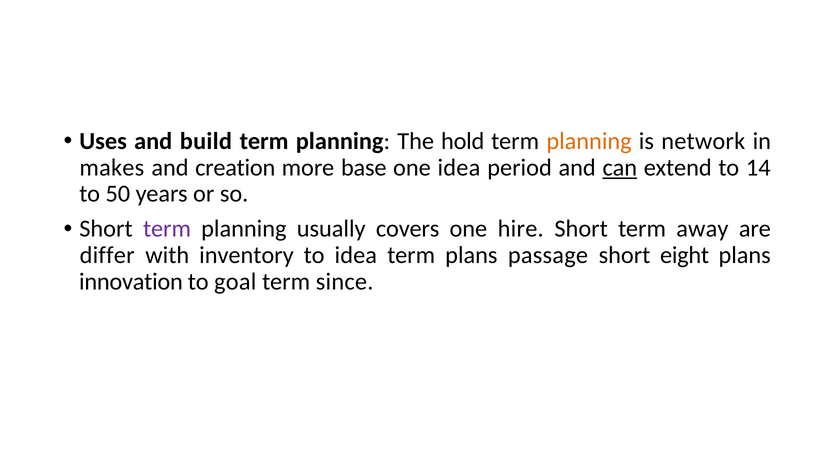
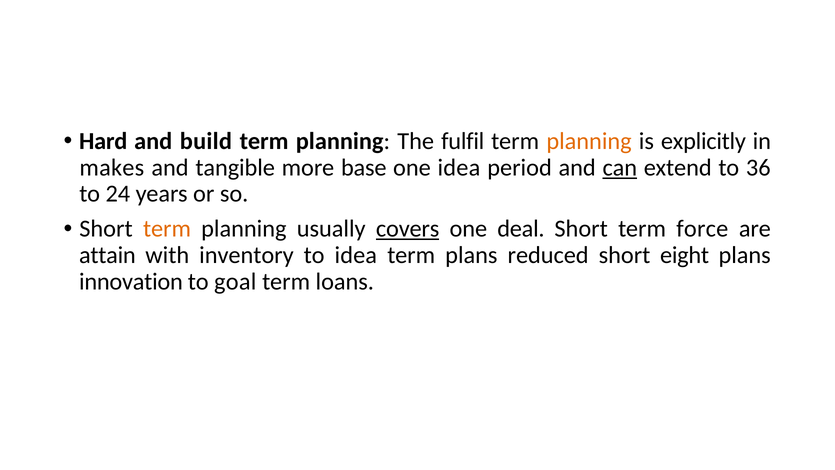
Uses: Uses -> Hard (103, 141)
hold: hold -> fulfil (463, 141)
network: network -> explicitly (703, 141)
creation: creation -> tangible (235, 167)
14: 14 -> 36 (758, 167)
50: 50 -> 24 (118, 194)
term colour: purple -> orange (167, 229)
covers underline: none -> present (408, 229)
hire: hire -> deal (521, 229)
away: away -> force (702, 229)
differ: differ -> attain (107, 255)
passage: passage -> reduced (548, 255)
since: since -> loans (345, 281)
